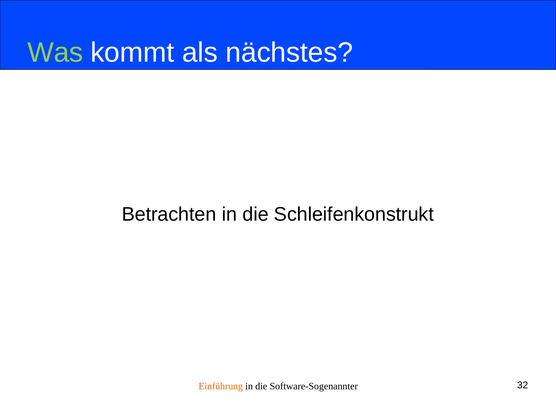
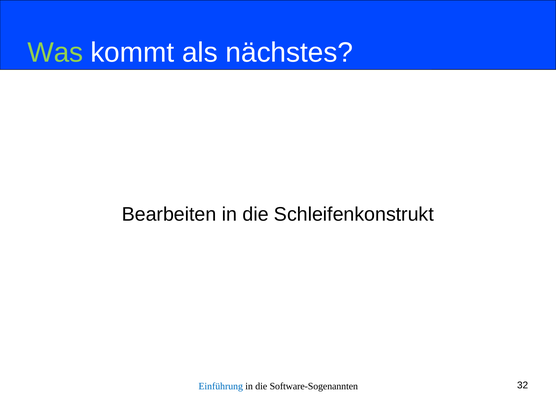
Betrachten: Betrachten -> Bearbeiten (169, 214)
Einführung colour: orange -> blue (221, 386)
Software-Sogenannter: Software-Sogenannter -> Software-Sogenannten (314, 386)
